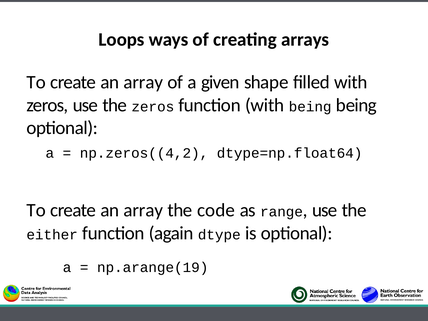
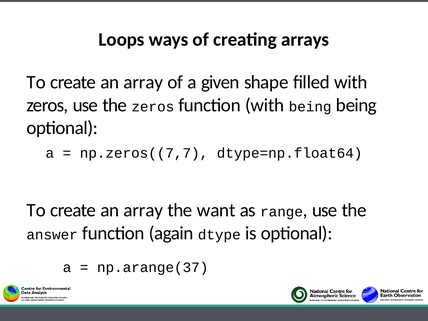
np.zeros((4,2: np.zeros((4,2 -> np.zeros((7,7 (144, 153)
code: code -> want (216, 210)
either: either -> answer (52, 235)
np.arange(19: np.arange(19 -> np.arange(37 (153, 267)
